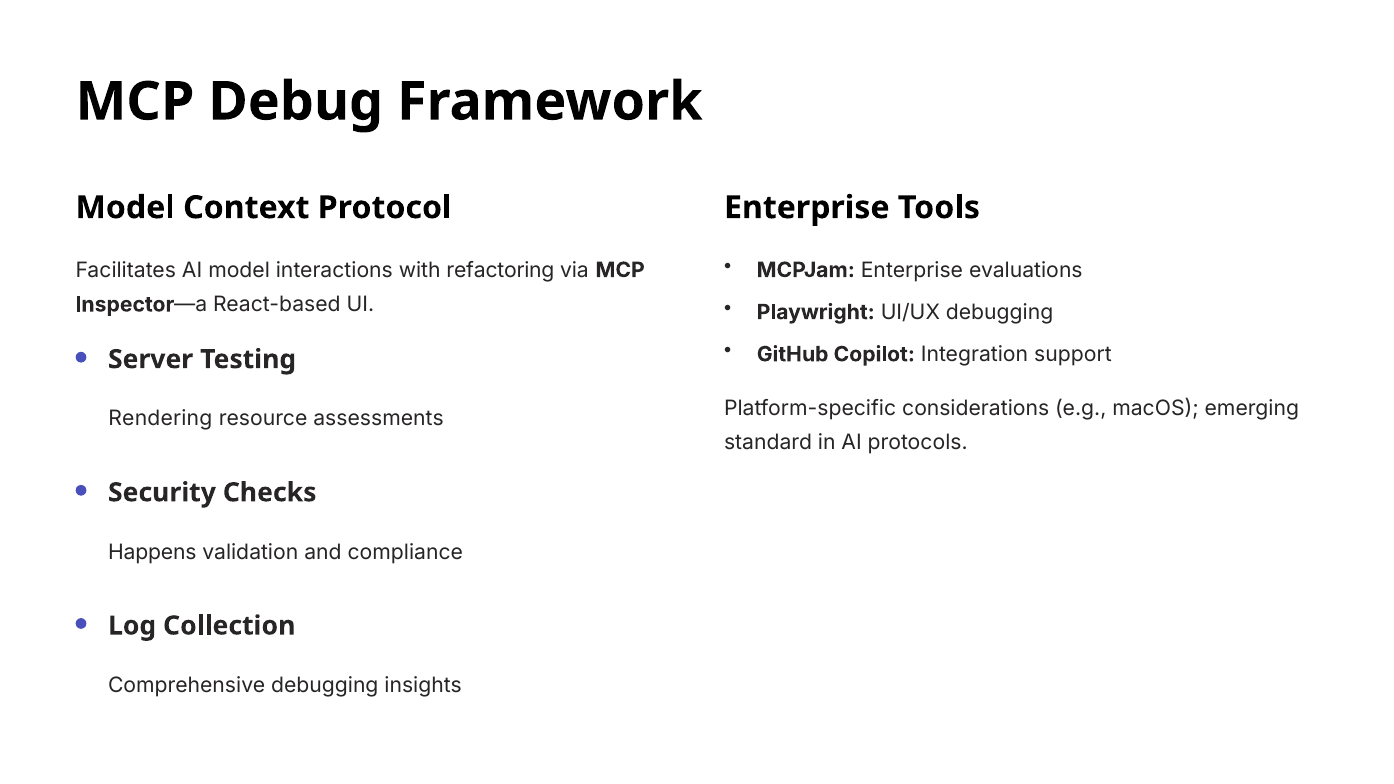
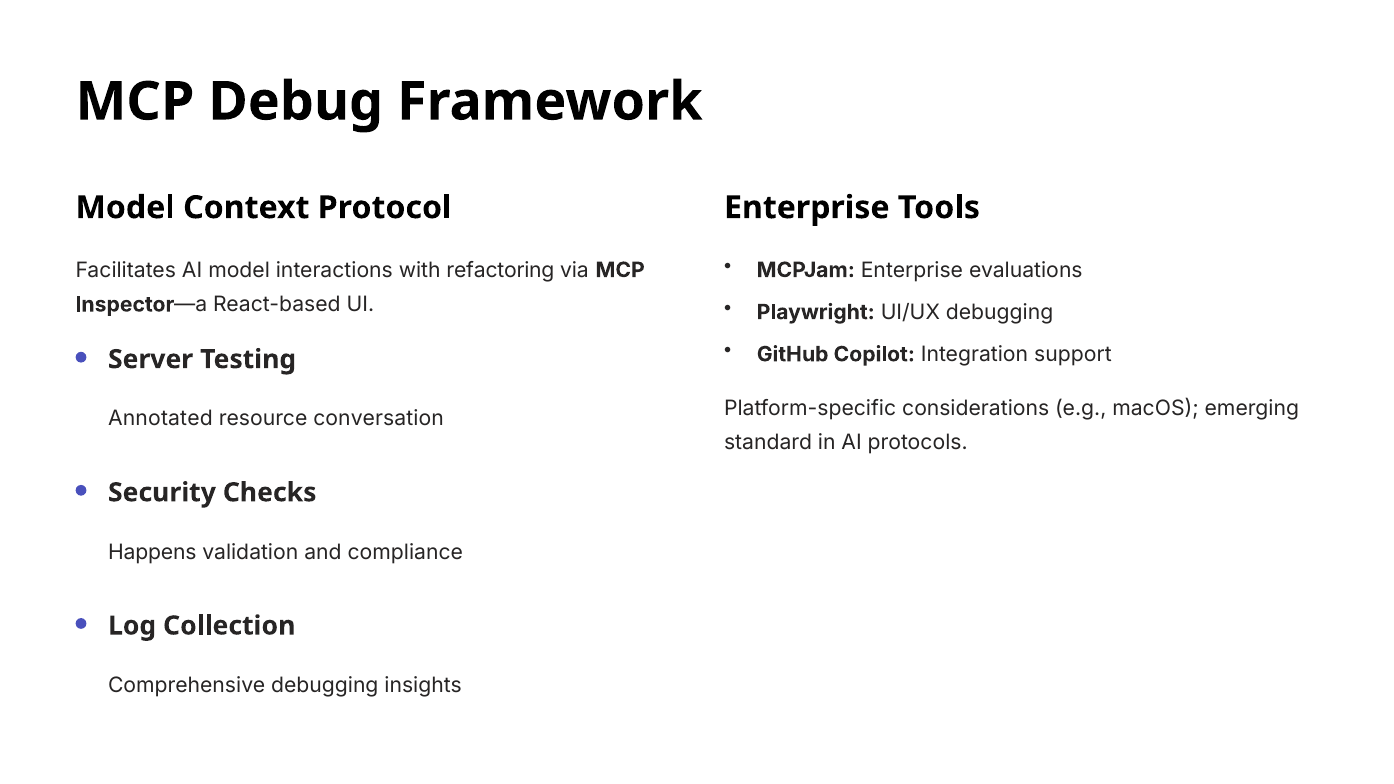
Rendering: Rendering -> Annotated (160, 419)
assessments: assessments -> conversation (379, 419)
